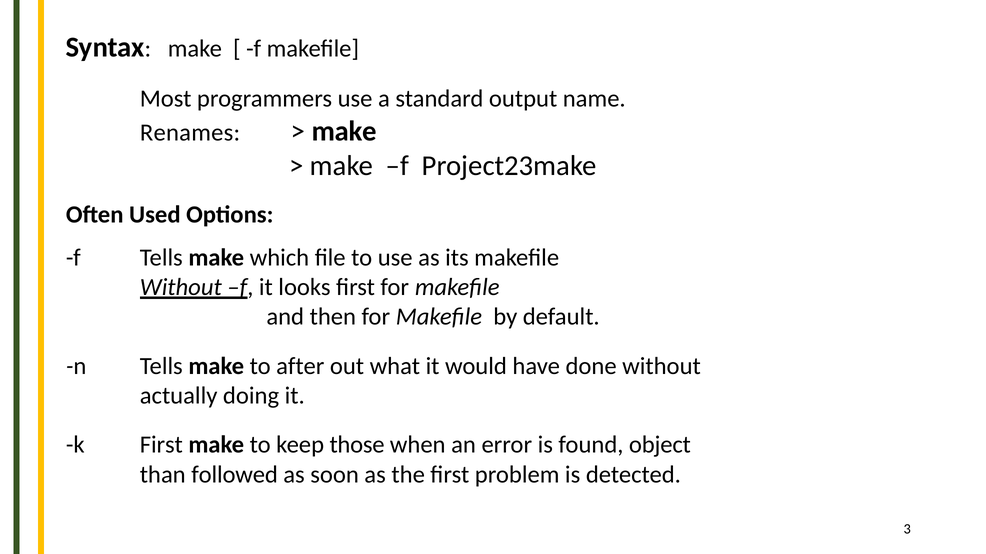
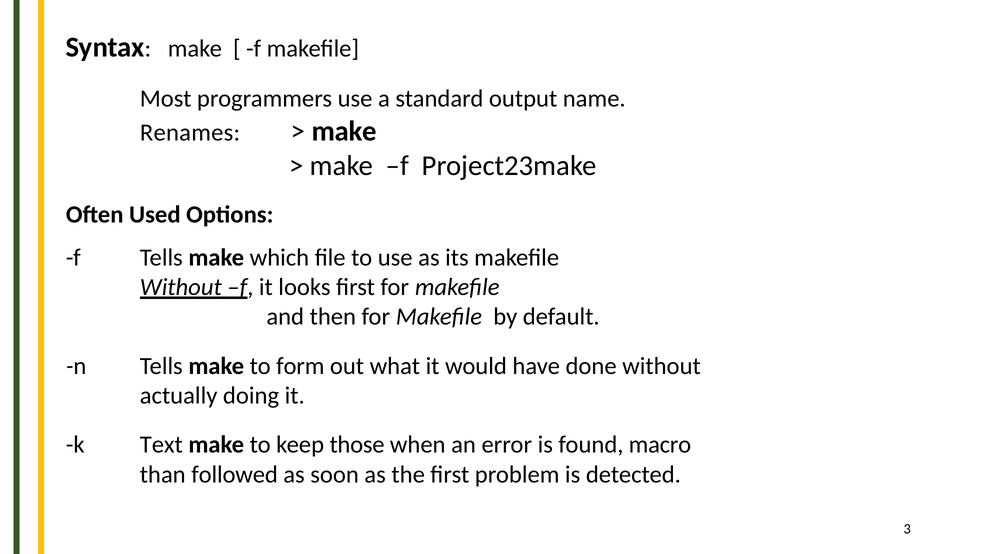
after: after -> form (300, 366)
k First: First -> Text (161, 445)
object: object -> macro (660, 445)
